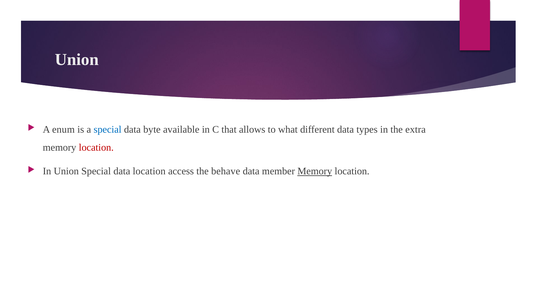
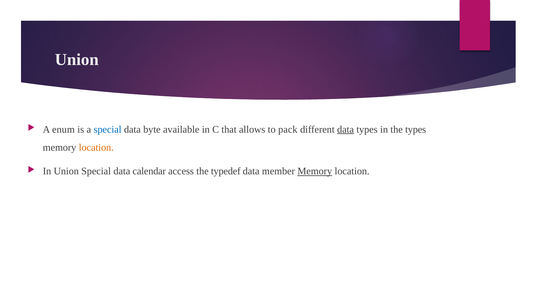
what: what -> pack (288, 129)
data underline: none -> present (346, 129)
the extra: extra -> types (416, 129)
location colour: red -> orange (96, 148)
data location: location -> calendar (149, 171)
behave: behave -> typedef (226, 171)
